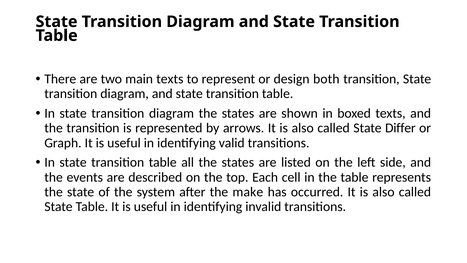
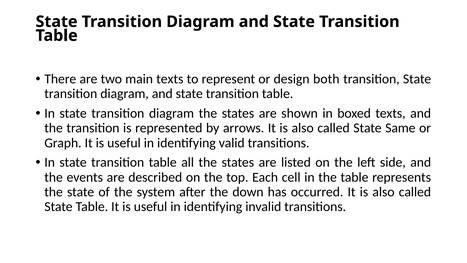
Differ: Differ -> Same (400, 128)
make: make -> down (248, 192)
